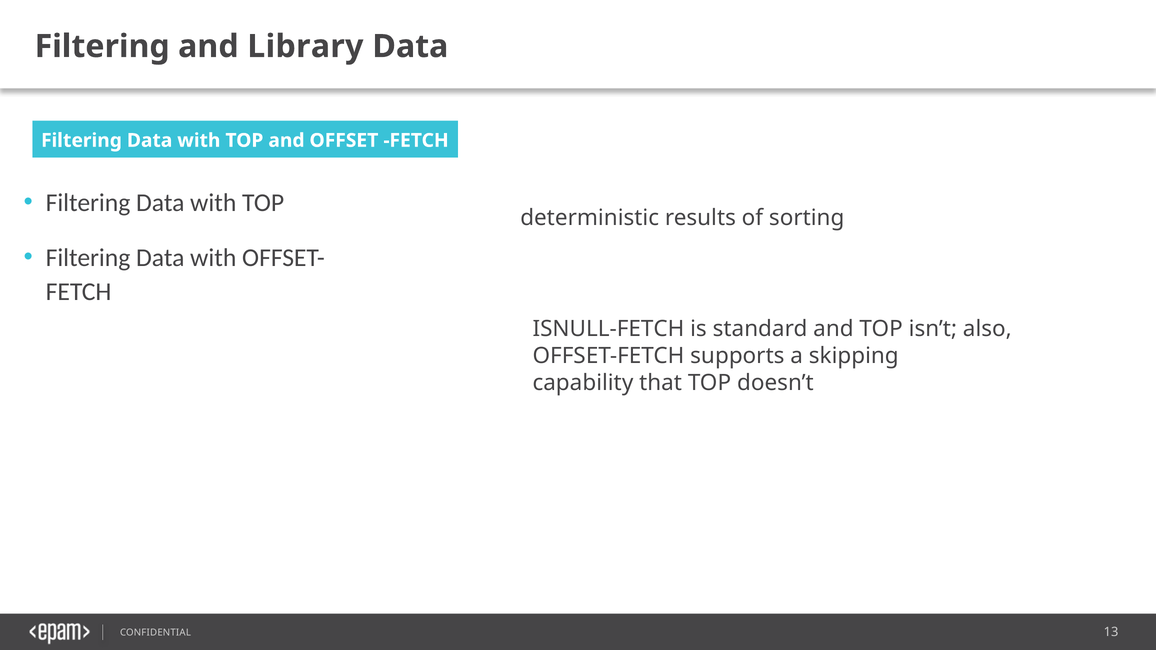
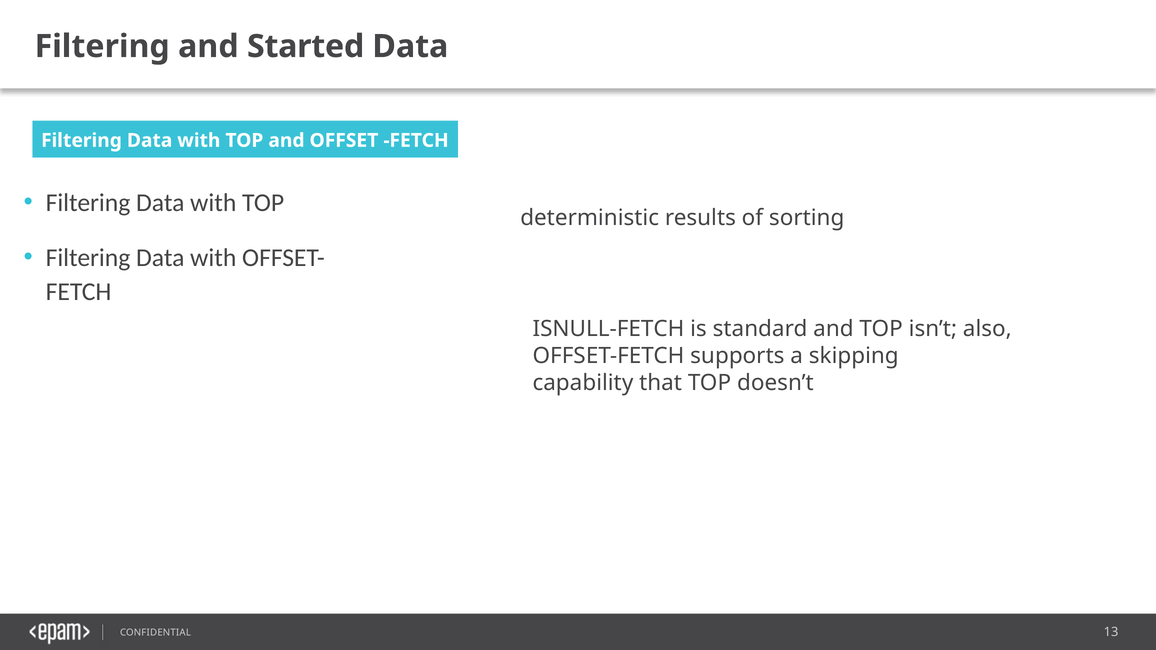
Library: Library -> Started (306, 46)
